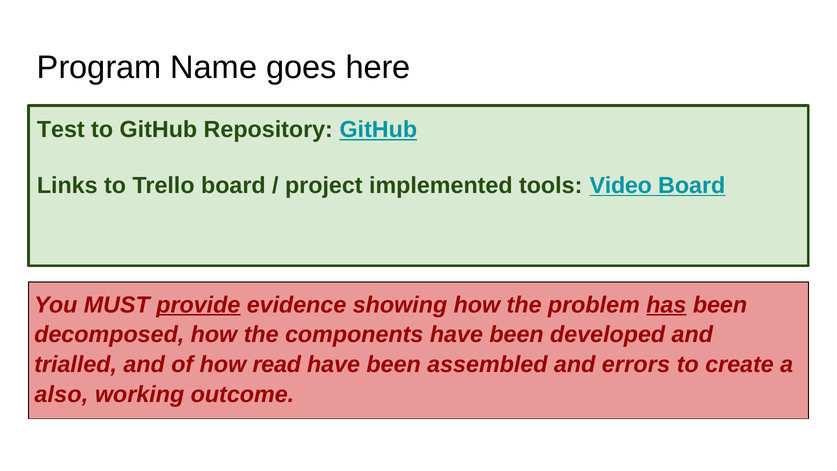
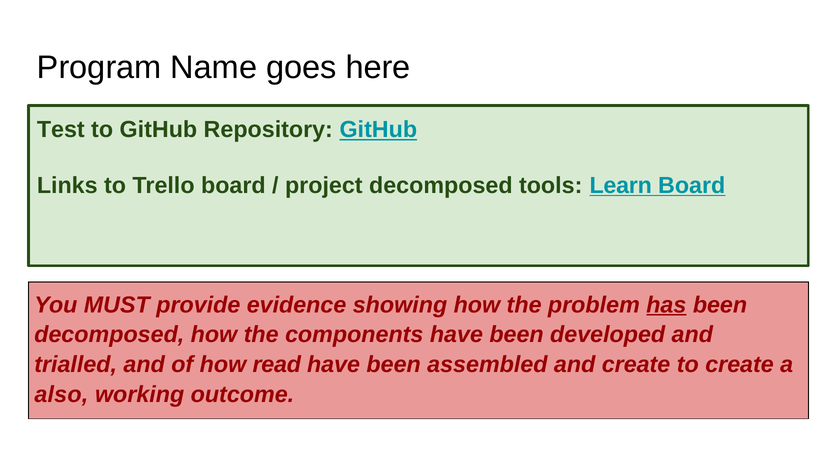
project implemented: implemented -> decomposed (441, 185)
Video: Video -> Learn (621, 185)
provide underline: present -> none (198, 305)
and errors: errors -> create (636, 364)
